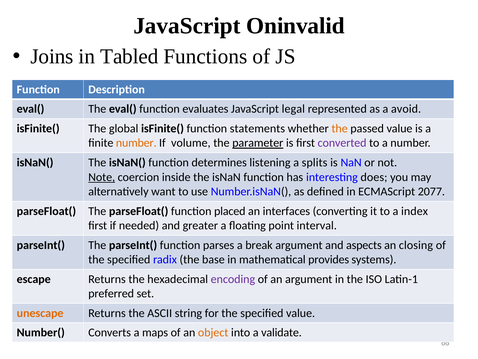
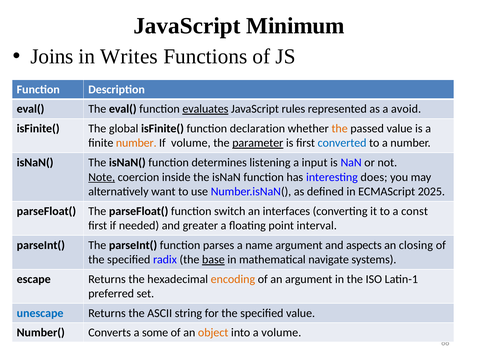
Oninvalid: Oninvalid -> Minimum (295, 26)
Tabled: Tabled -> Writes (129, 56)
evaluates underline: none -> present (205, 109)
legal: legal -> rules (293, 109)
statements: statements -> declaration (257, 128)
converted colour: purple -> blue (342, 143)
splits: splits -> input (315, 162)
2077: 2077 -> 2025 (431, 191)
placed: placed -> switch (230, 211)
index: index -> const (415, 211)
break: break -> name (259, 245)
base underline: none -> present (213, 259)
provides: provides -> navigate (329, 259)
encoding colour: purple -> orange (233, 279)
unescape colour: orange -> blue (40, 313)
maps: maps -> some (155, 332)
a validate: validate -> volume (281, 332)
